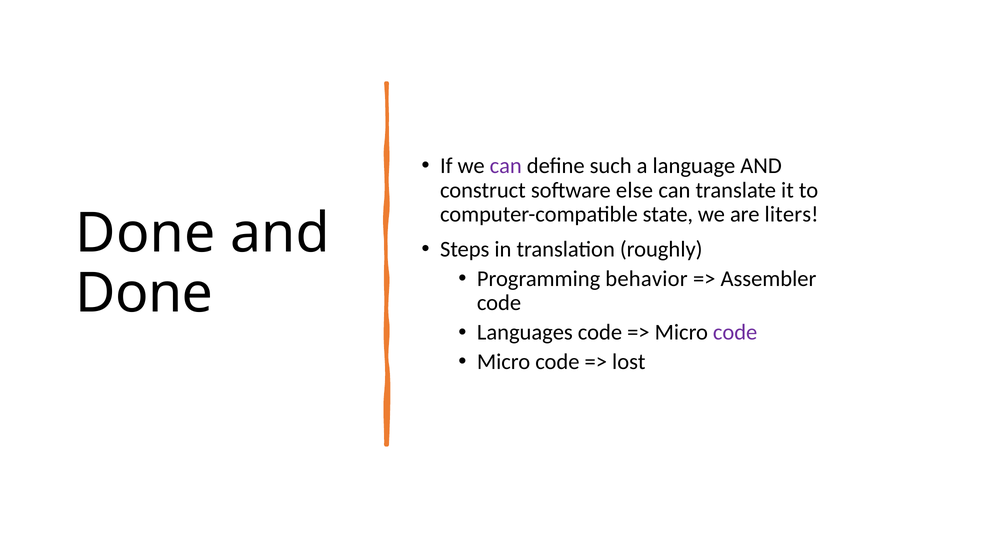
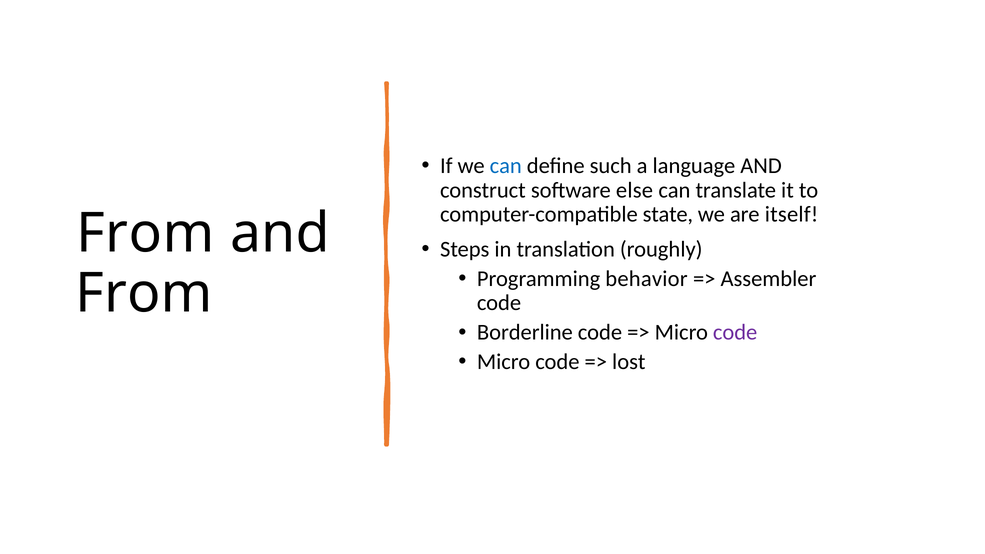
can colour: purple -> blue (506, 166)
liters: liters -> itself (792, 215)
Done: Done -> From (145, 233)
Done: Done -> From (144, 293)
Languages: Languages -> Borderline (525, 332)
